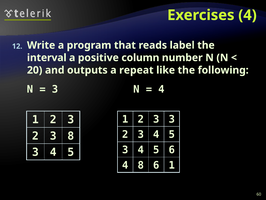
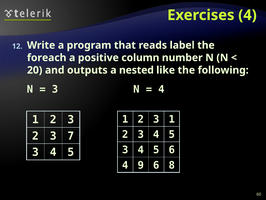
interval: interval -> foreach (47, 58)
repeat: repeat -> nested (136, 70)
3 3: 3 -> 1 (172, 119)
3 8: 8 -> 7 (71, 136)
4 8: 8 -> 9 (141, 165)
6 1: 1 -> 8 (172, 165)
